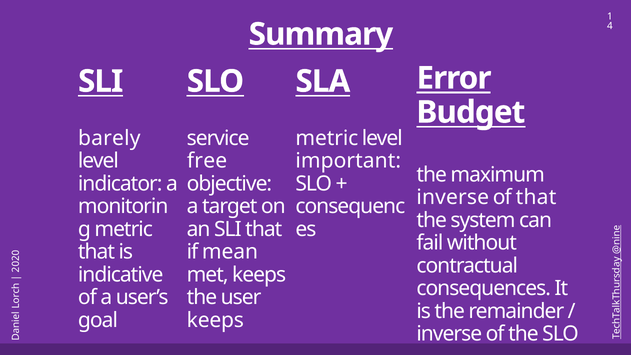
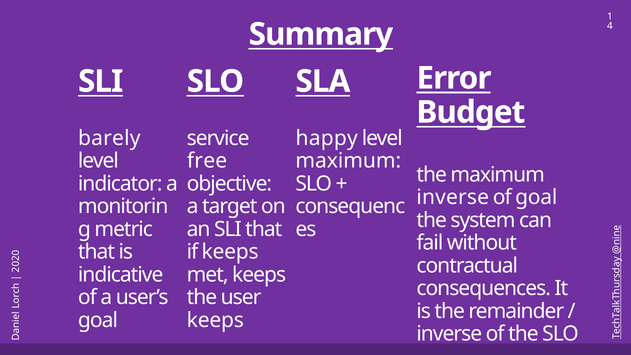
metric: metric -> happy (327, 138)
important: important -> maximum (348, 161)
of that: that -> goal (536, 197)
if mean: mean -> keeps (230, 252)
